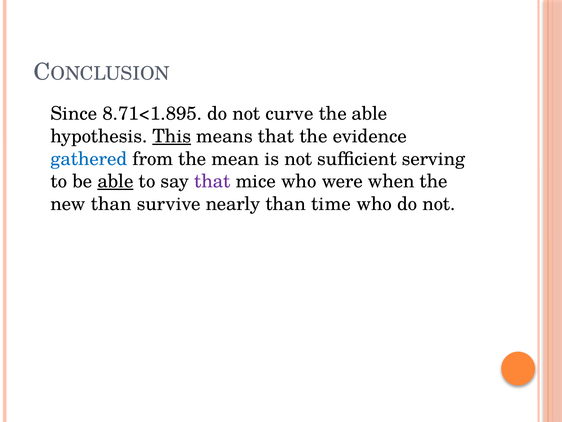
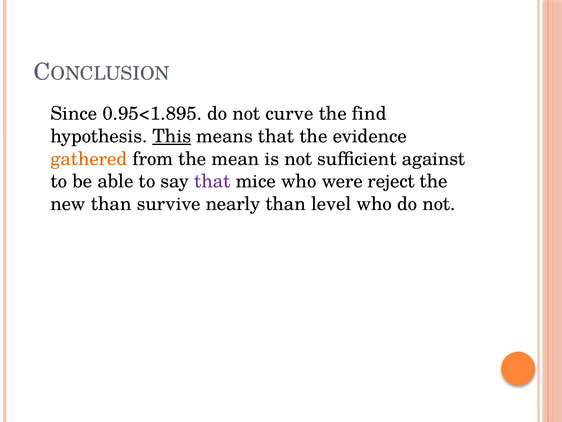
8.71<1.895: 8.71<1.895 -> 0.95<1.895 (152, 114)
the able: able -> find (369, 114)
gathered colour: blue -> orange (89, 159)
serving: serving -> against (434, 159)
able underline: present -> none (115, 181)
when: when -> reject (391, 181)
time: time -> level (331, 204)
